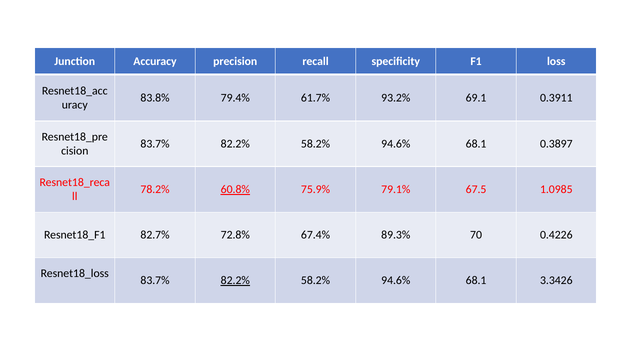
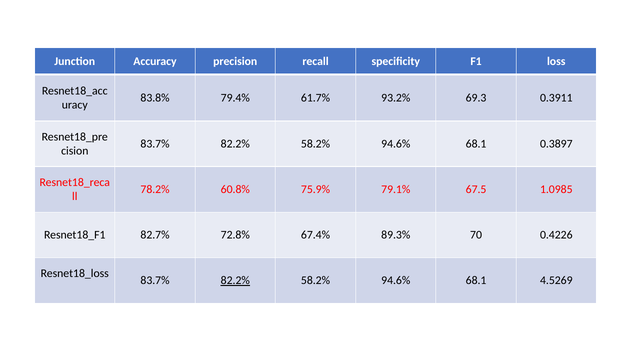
69.1: 69.1 -> 69.3 (476, 98)
60.8% underline: present -> none (235, 189)
3.3426: 3.3426 -> 4.5269 (556, 281)
